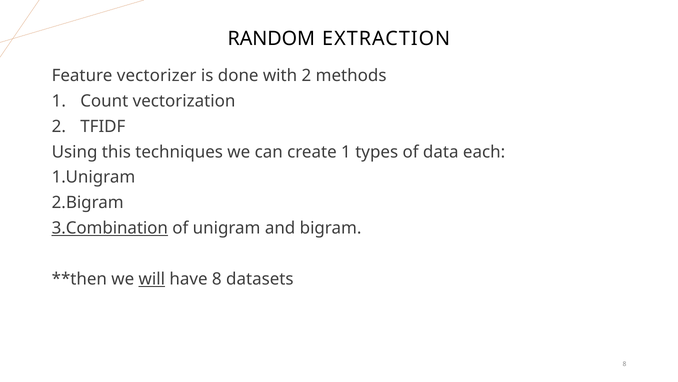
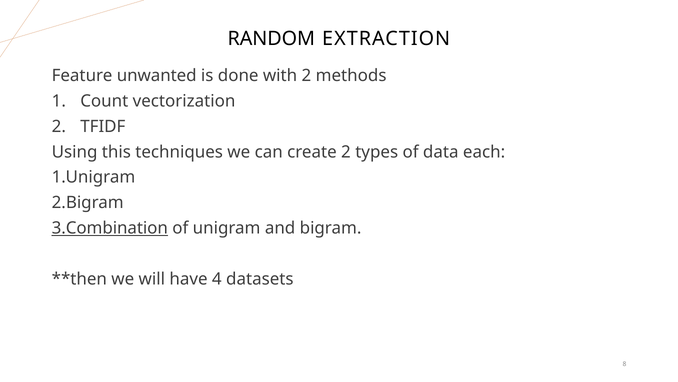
vectorizer: vectorizer -> unwanted (157, 76)
create 1: 1 -> 2 (346, 152)
will underline: present -> none (152, 279)
have 8: 8 -> 4 (217, 279)
